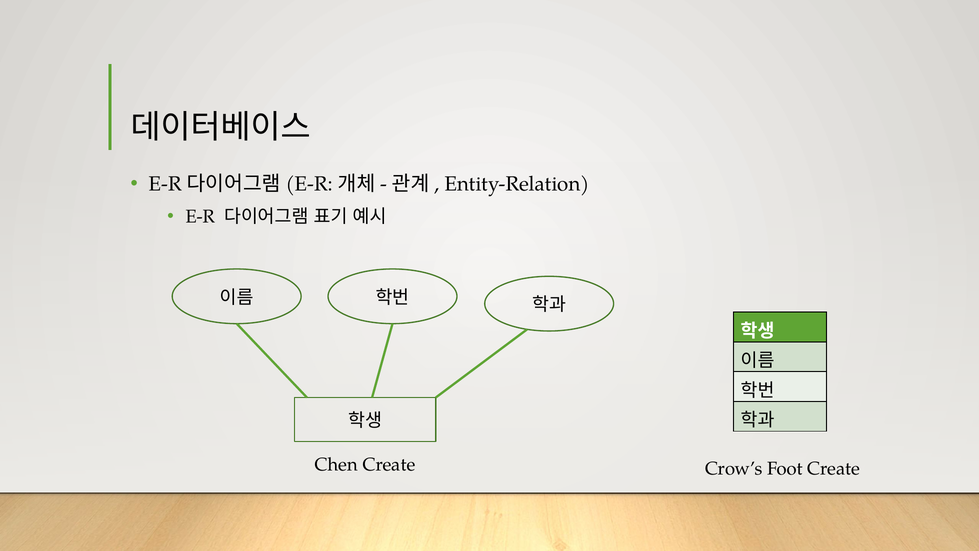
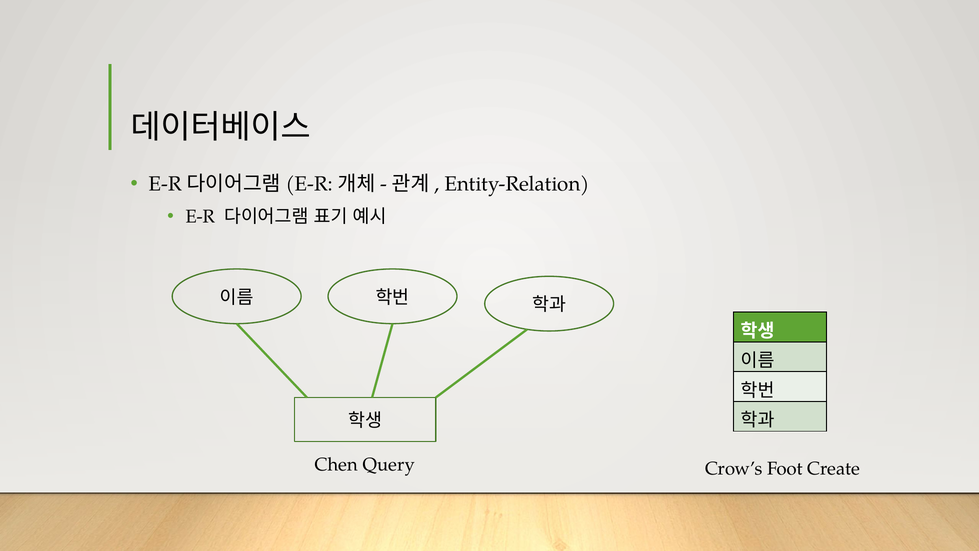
Chen Create: Create -> Query (389, 464)
